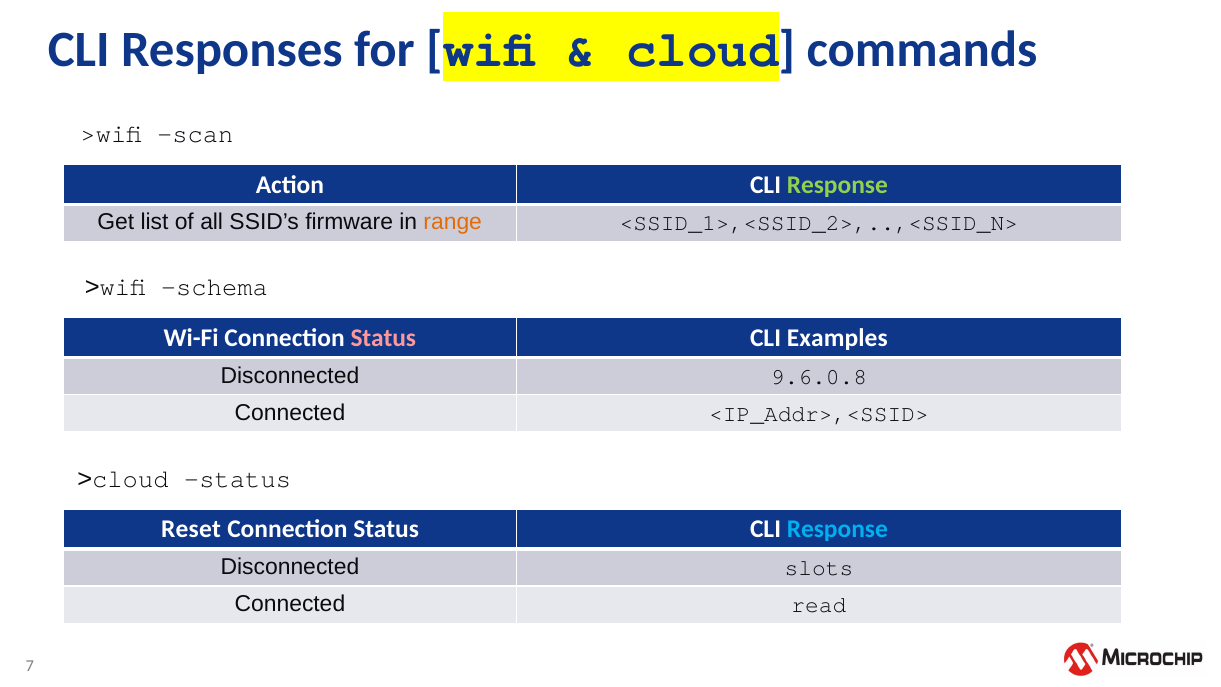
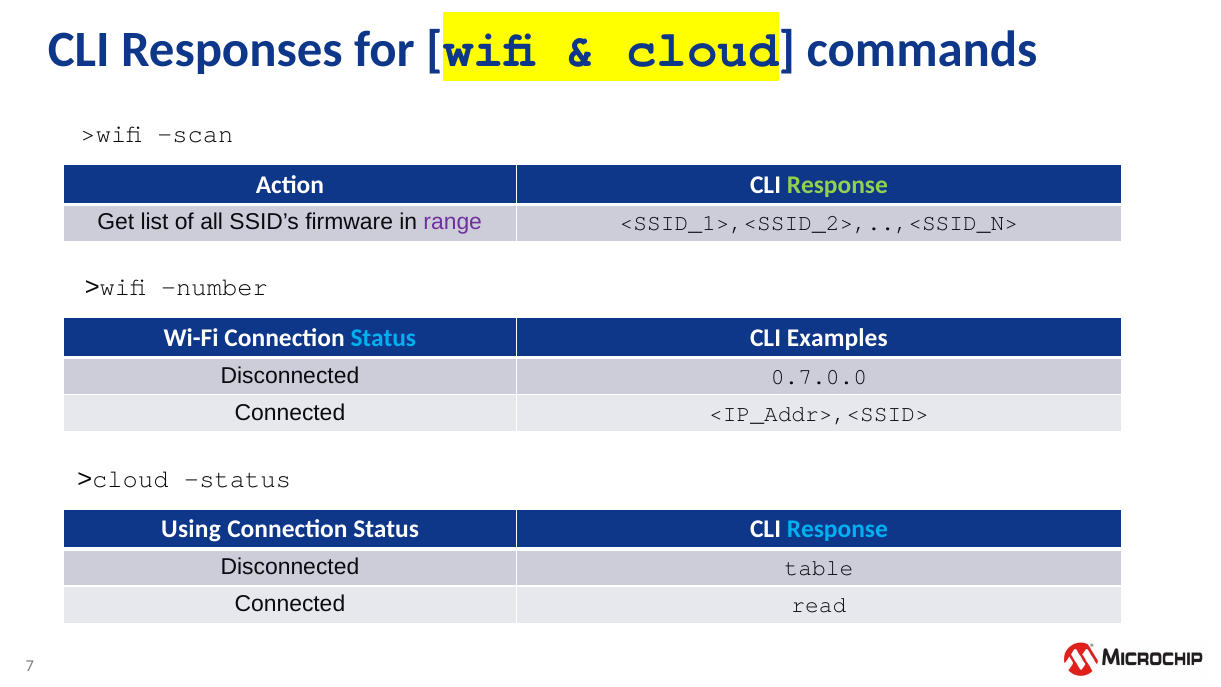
range colour: orange -> purple (453, 222)
schema: schema -> number (214, 287)
Status colour: pink -> light blue (383, 338)
9.6.0.8: 9.6.0.8 -> 0.7.0.0 (819, 377)
Reset: Reset -> Using (191, 530)
slots: slots -> table (819, 568)
